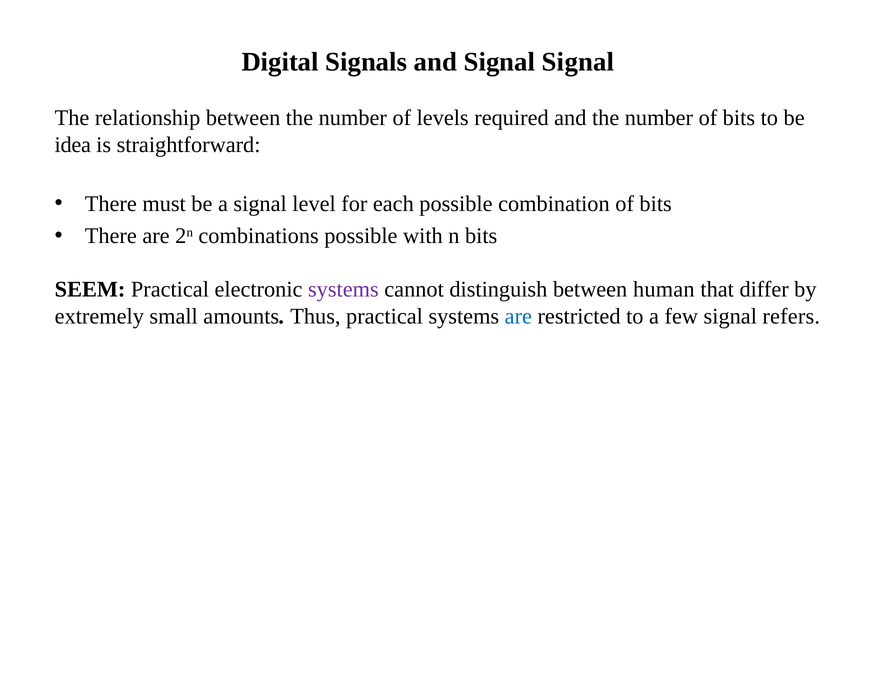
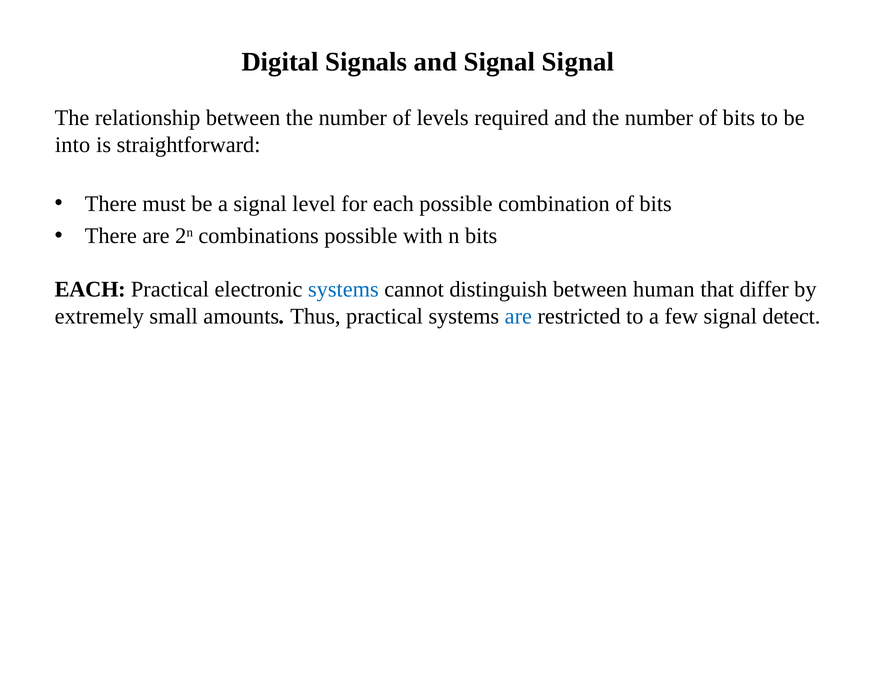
idea: idea -> into (73, 145)
SEEM: SEEM -> EACH (90, 289)
systems colour: purple -> blue (343, 289)
refers: refers -> detect (791, 316)
